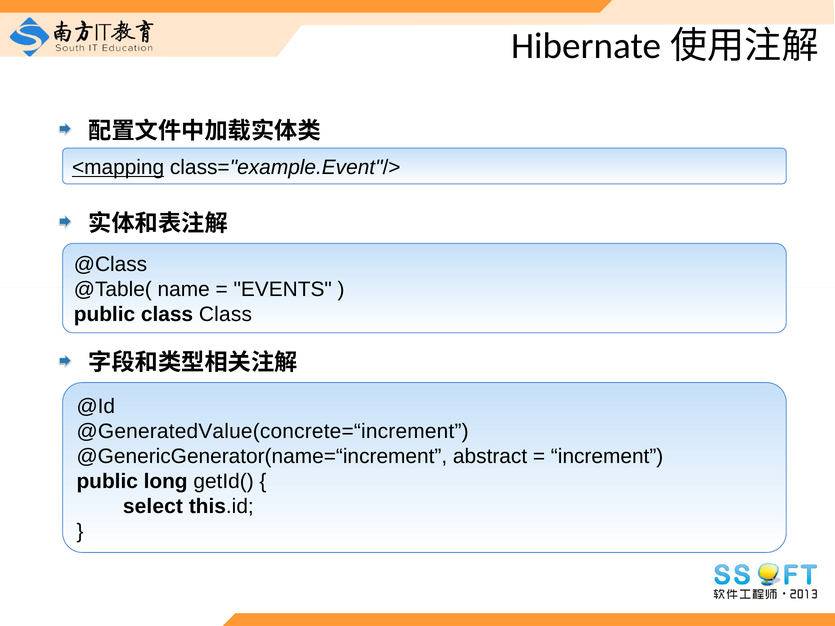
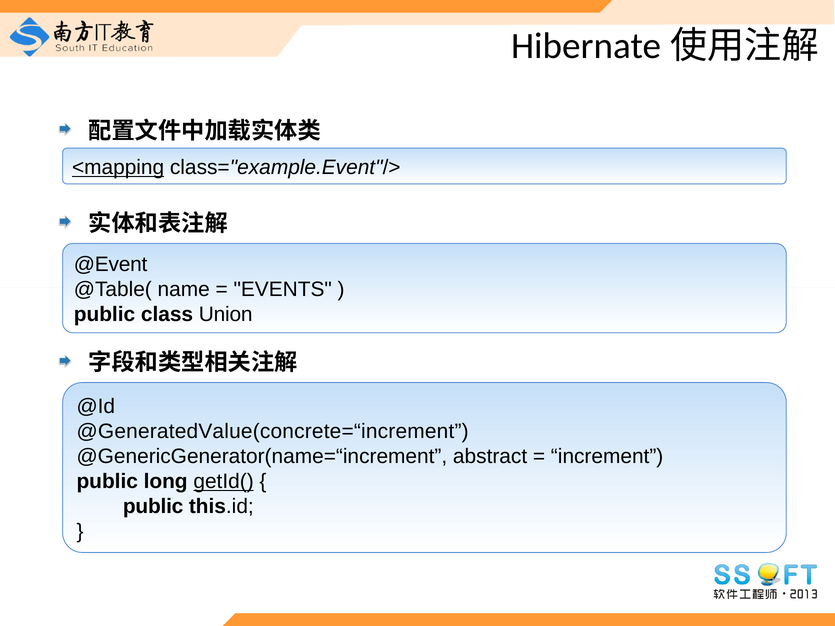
@Class: @Class -> @Event (111, 265)
class Class: Class -> Union (226, 315)
getId( underline: none -> present (224, 482)
select: select -> public (153, 507)
